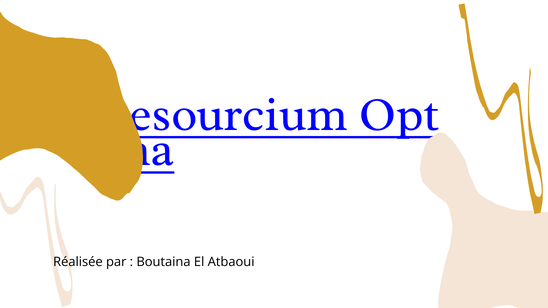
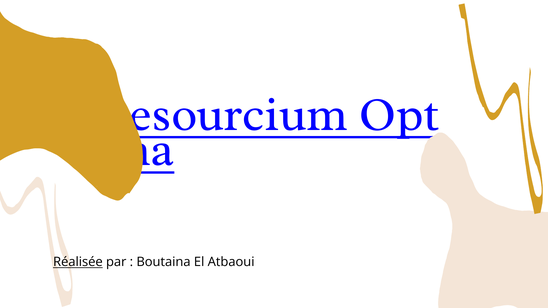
Réalisée underline: none -> present (78, 262)
